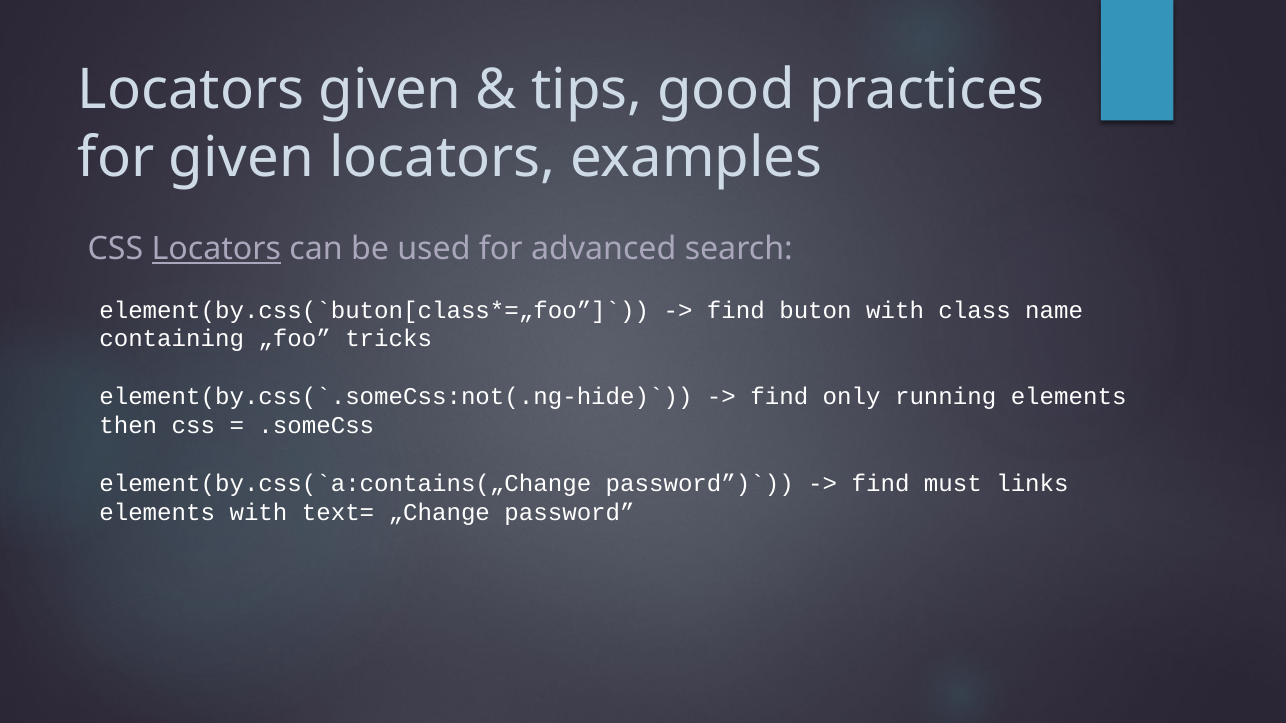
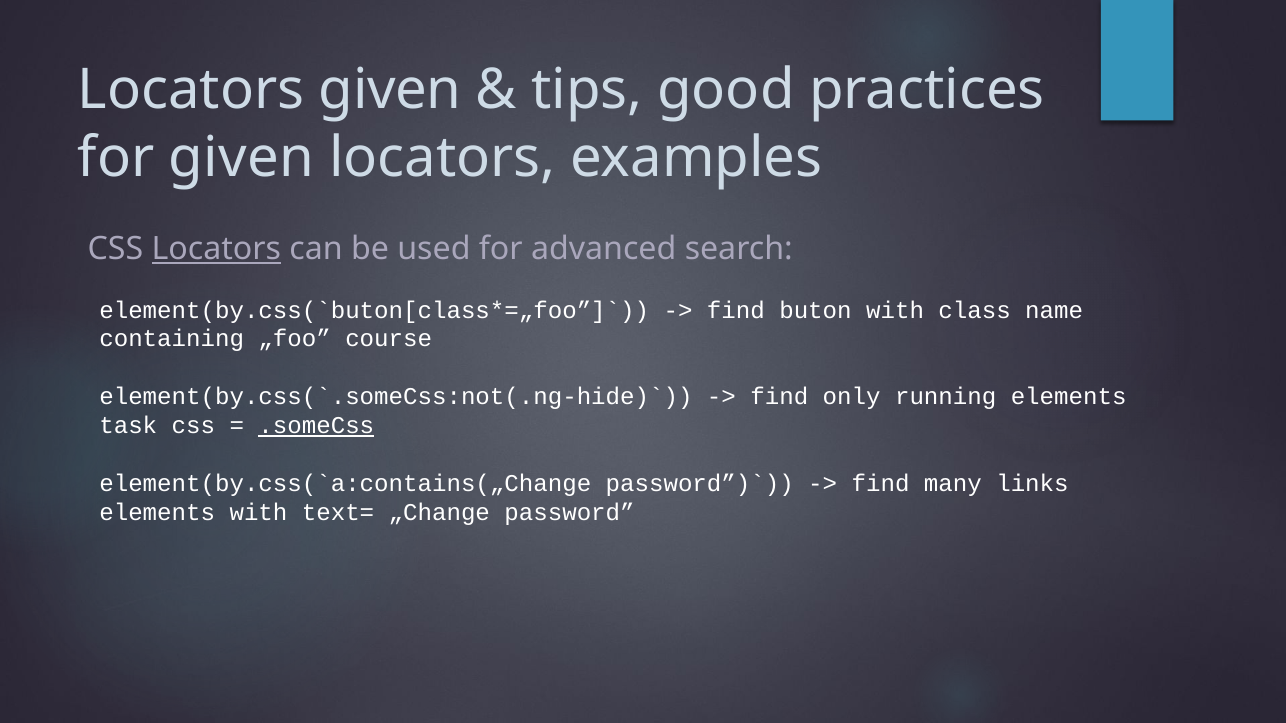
tricks: tricks -> course (389, 339)
then: then -> task (128, 426)
.someCss underline: none -> present (316, 426)
must: must -> many (953, 484)
